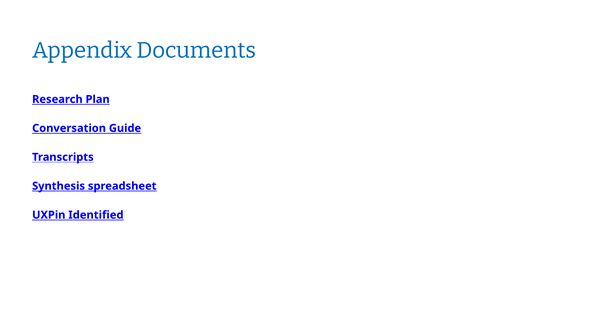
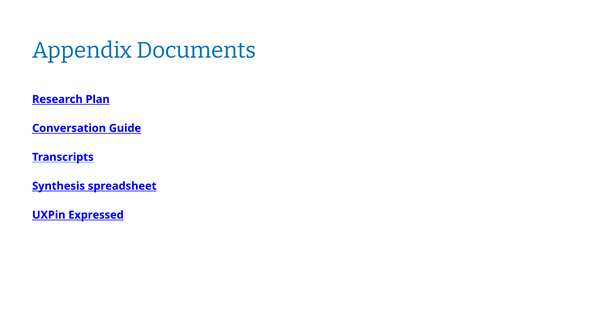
Identified: Identified -> Expressed (96, 215)
